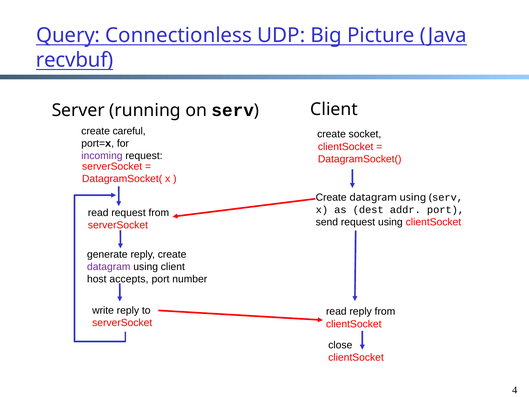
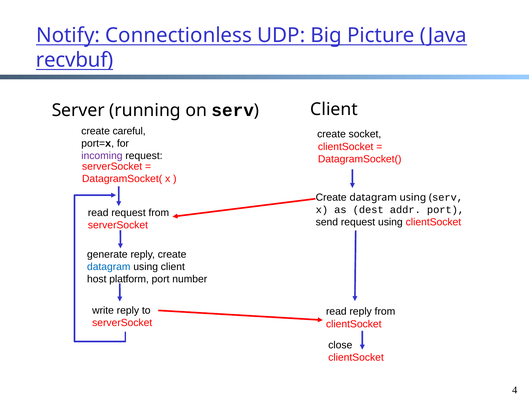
Query: Query -> Notify (68, 35)
datagram colour: purple -> blue (109, 267)
accepts: accepts -> platform (129, 279)
